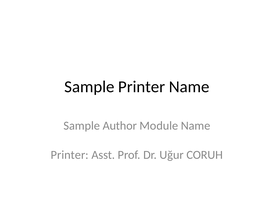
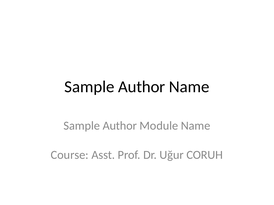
Printer: Printer -> Author (142, 87)
Printer: Printer -> Course (70, 155)
